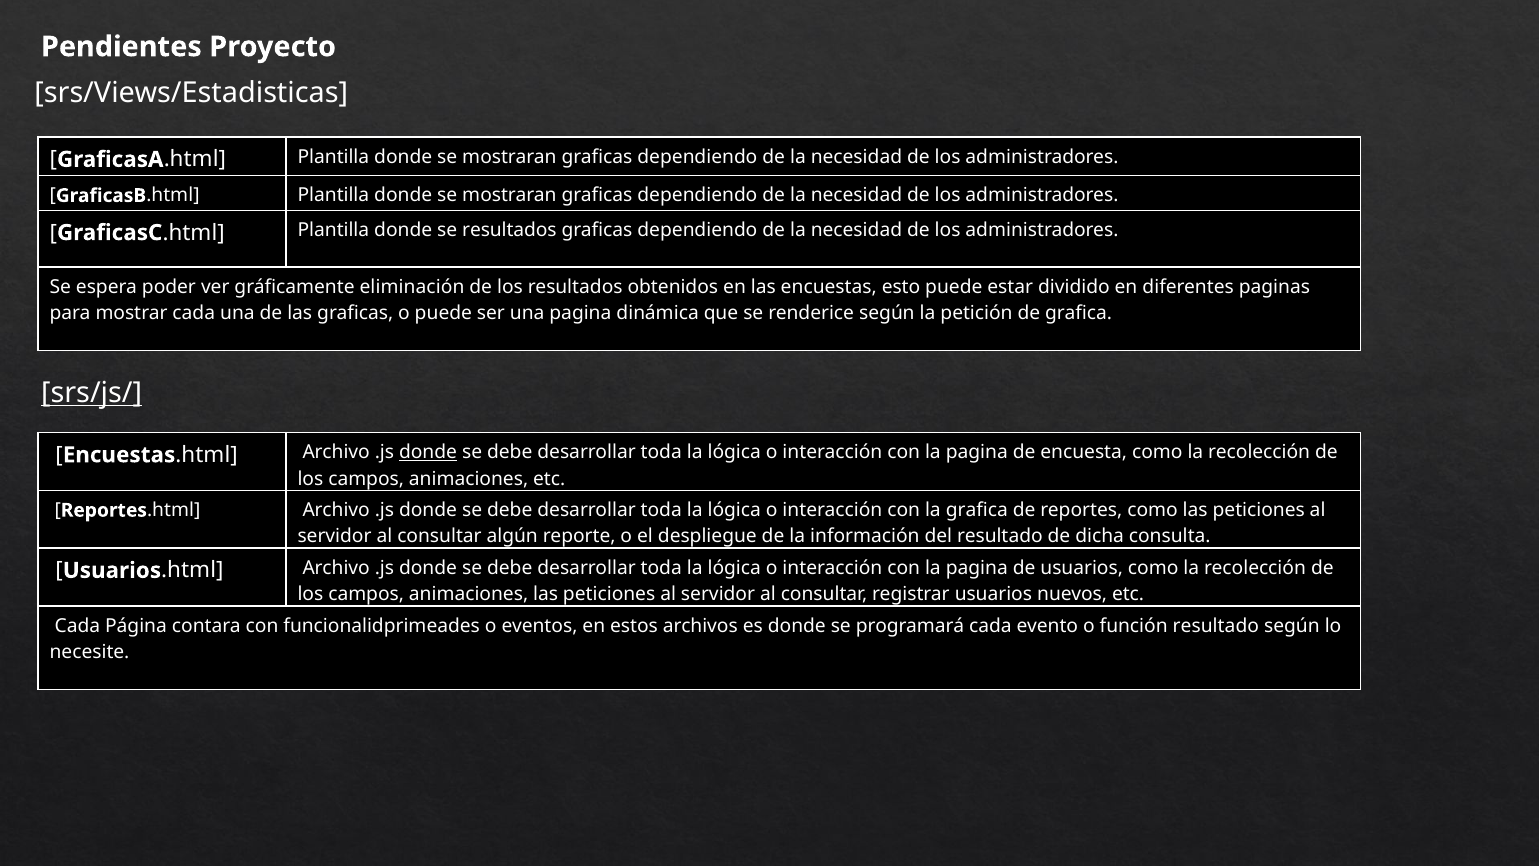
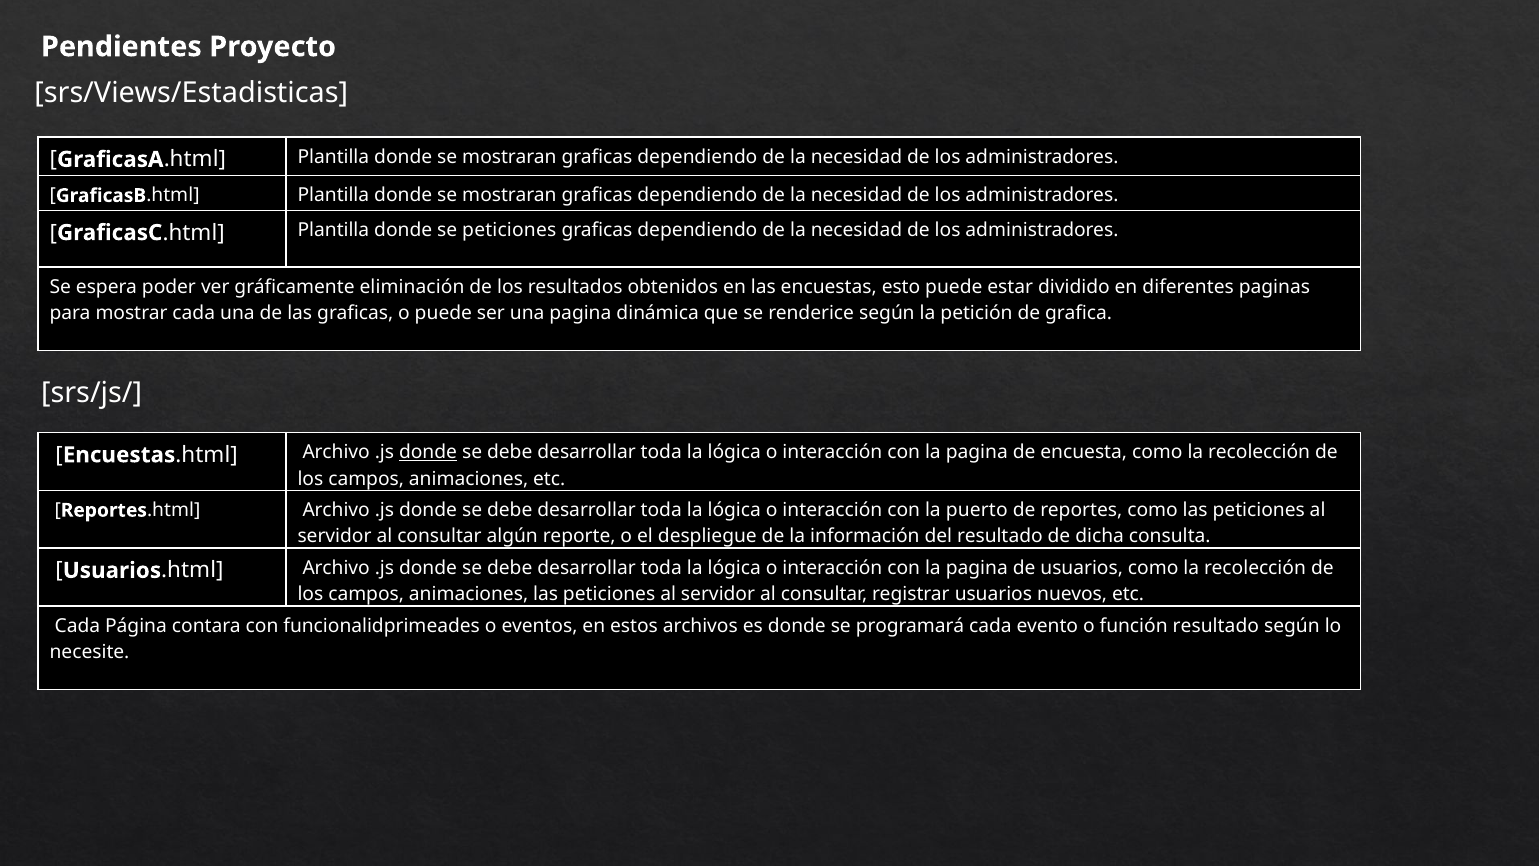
se resultados: resultados -> peticiones (509, 230)
srs/js/ underline: present -> none (92, 393)
la grafica: grafica -> puerto (977, 510)
